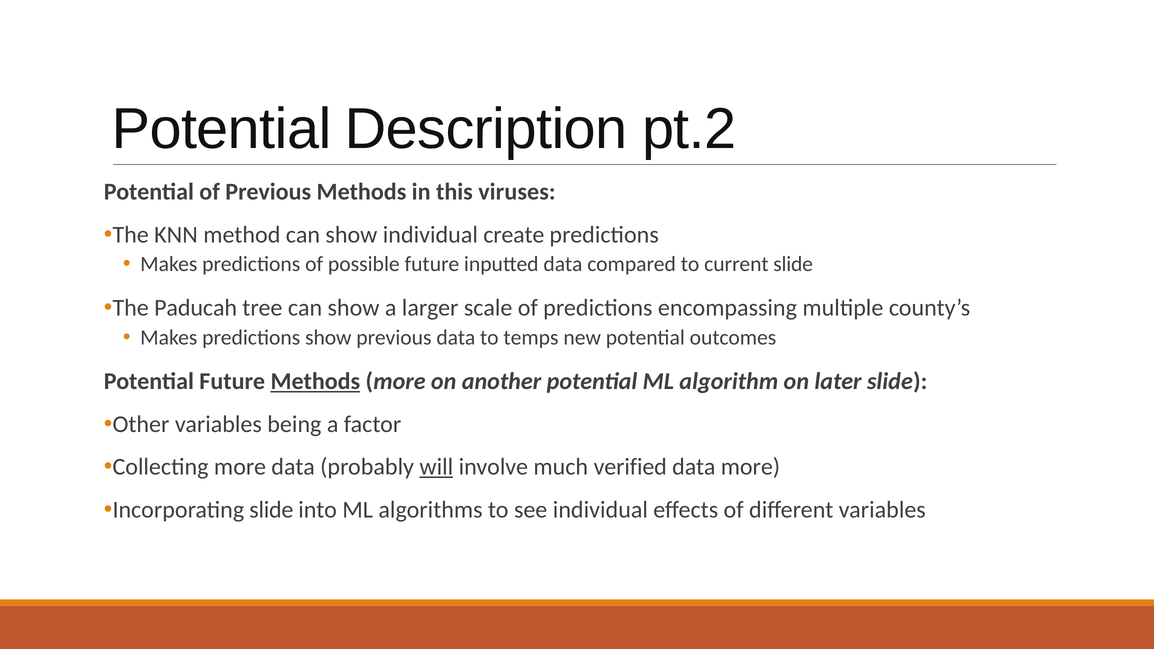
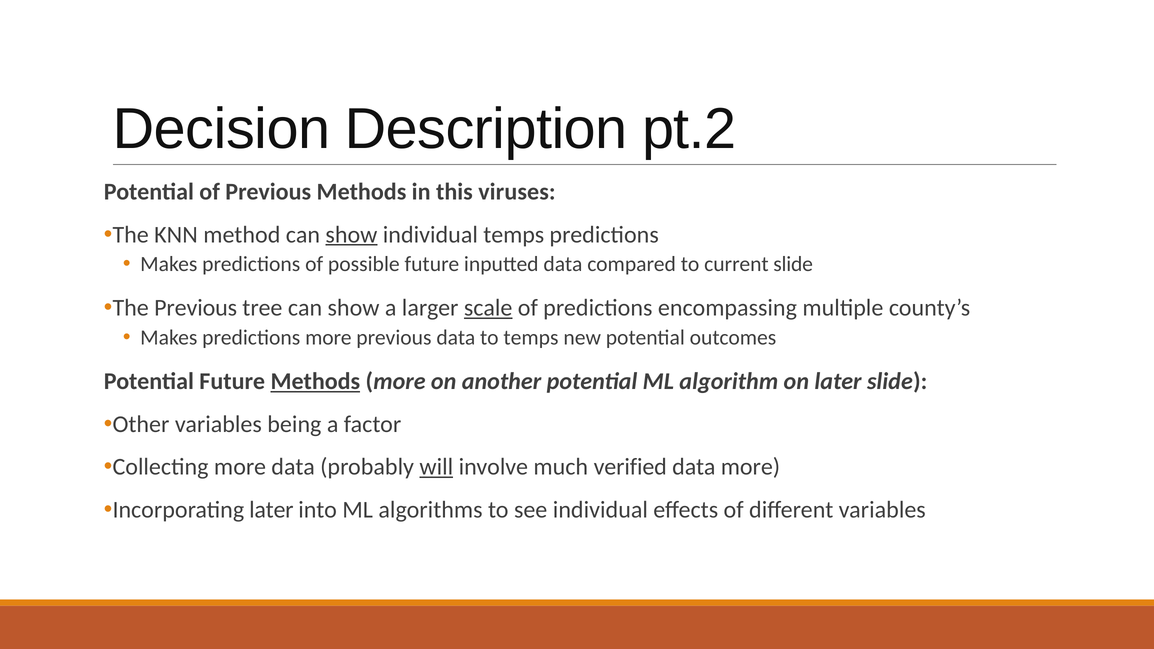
Potential: Potential -> Decision (221, 129)
show underline: none -> present (351, 235)
individual create: create -> temps (514, 235)
The Paducah: Paducah -> Previous (196, 308)
scale underline: none -> present (488, 308)
predictions show: show -> more (328, 338)
Incorporating slide: slide -> later (271, 510)
